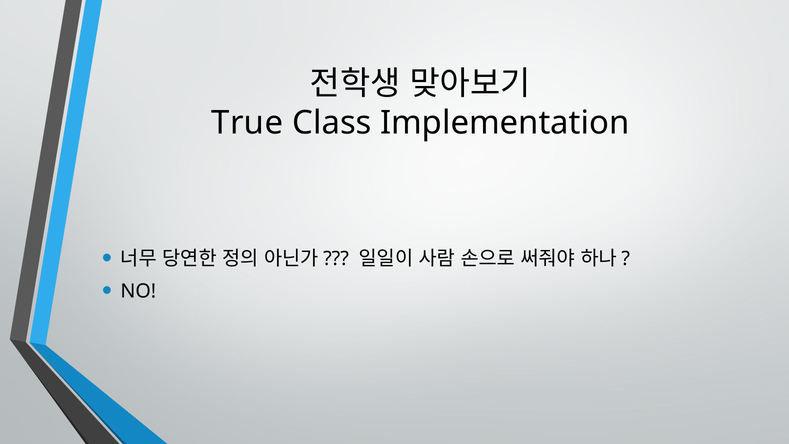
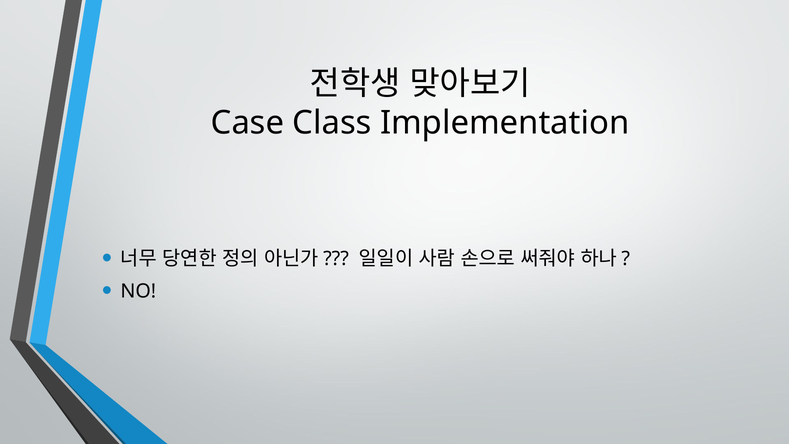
True: True -> Case (248, 123)
